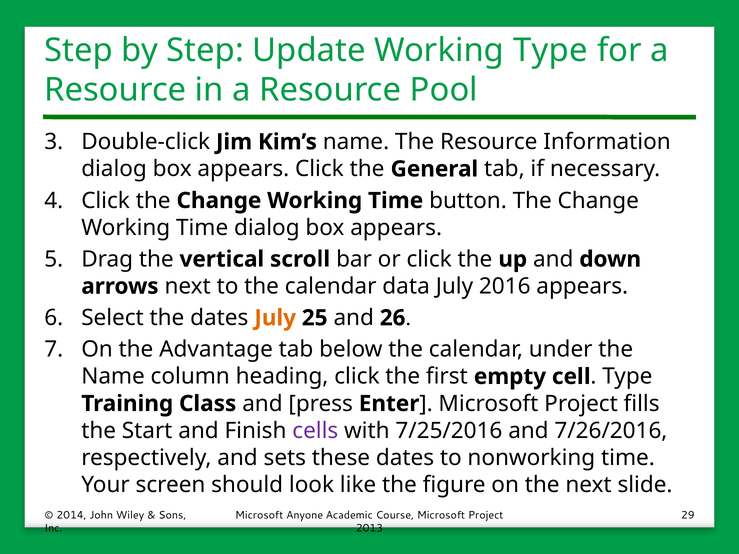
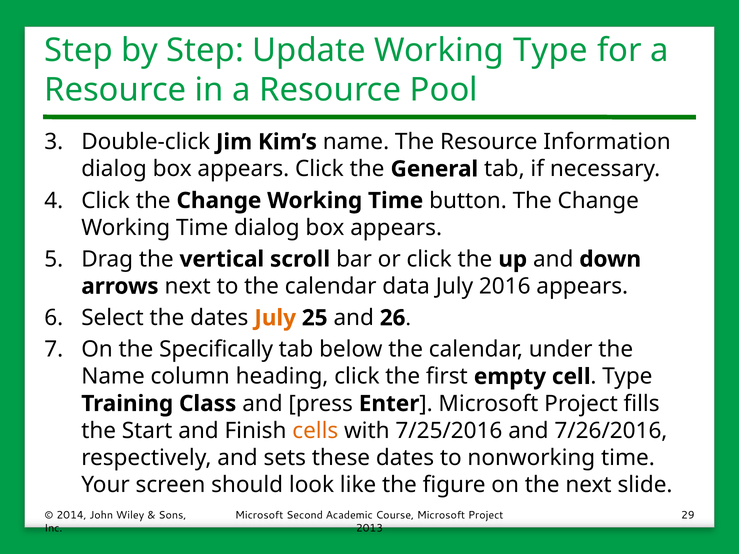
Advantage: Advantage -> Specifically (216, 350)
cells colour: purple -> orange (315, 431)
Anyone: Anyone -> Second (305, 516)
